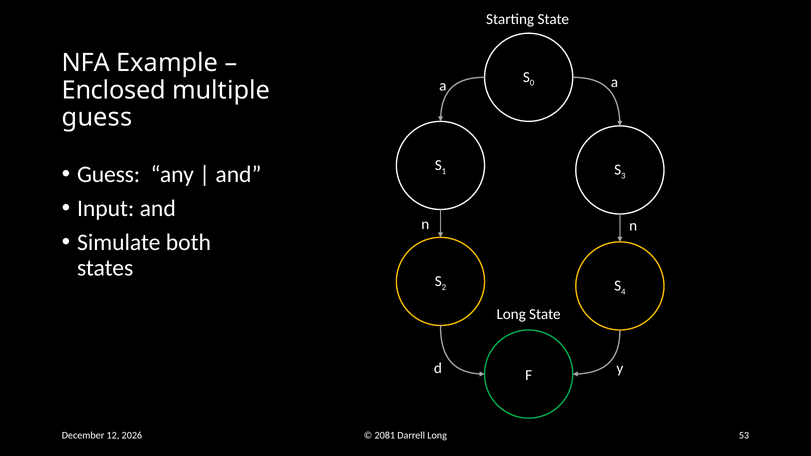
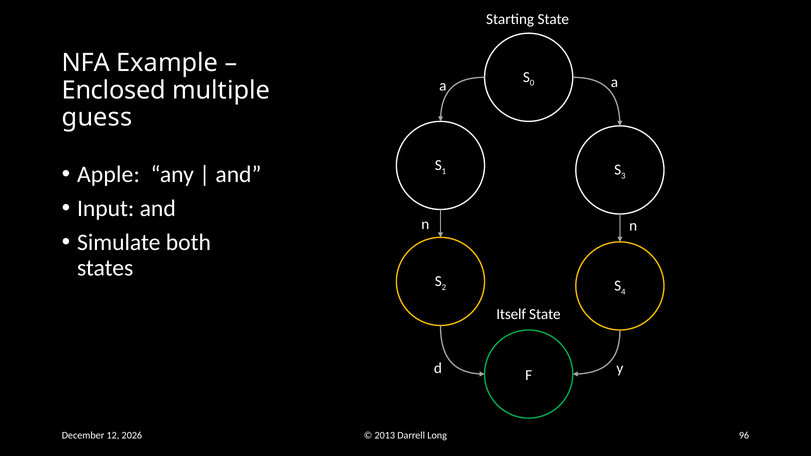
Guess: Guess -> Apple (108, 174)
Long: Long -> Itself (511, 314)
2081: 2081 -> 2013 (385, 436)
53: 53 -> 96 (744, 436)
